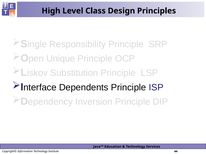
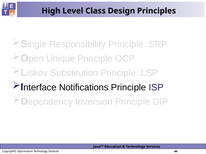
Dependents: Dependents -> Notifications (84, 88)
